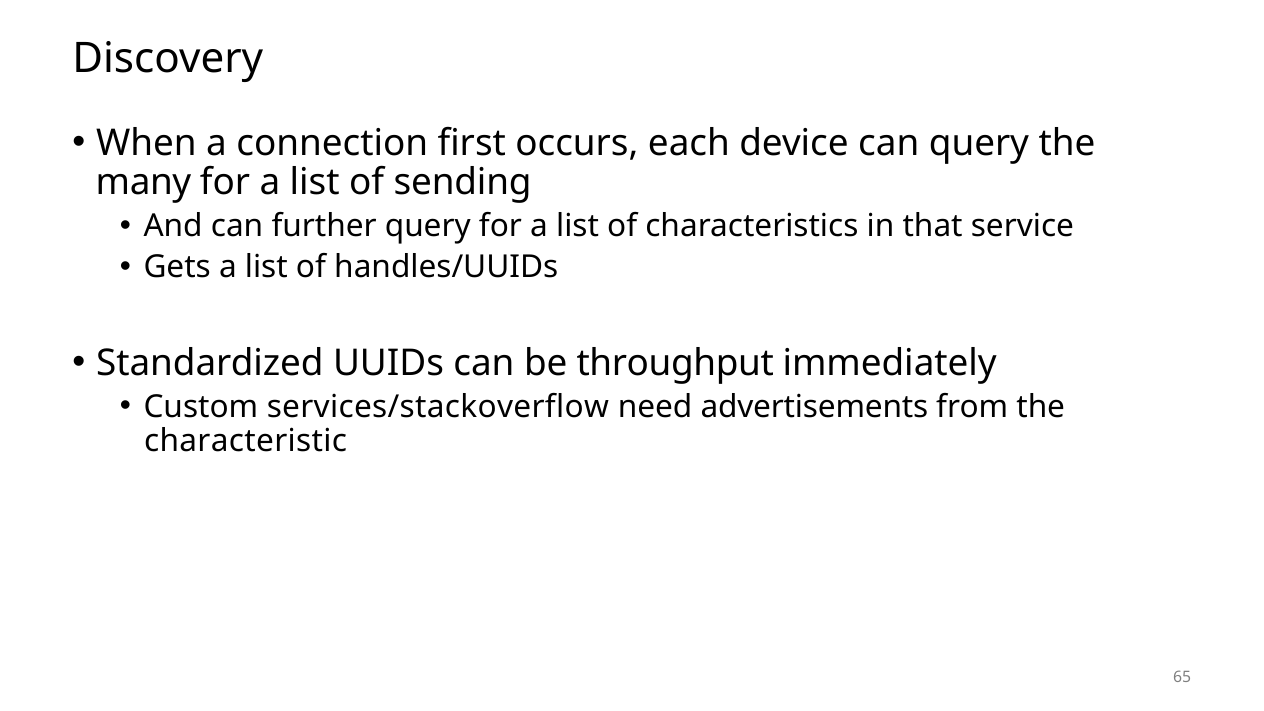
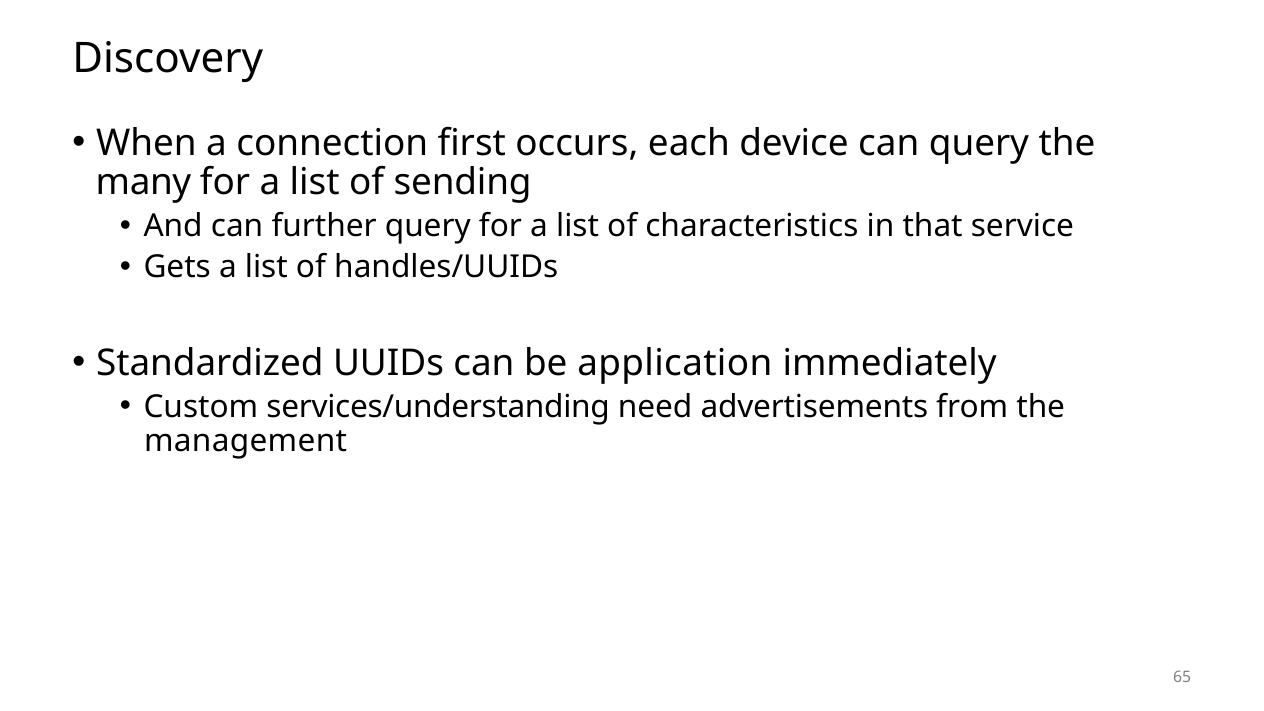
throughput: throughput -> application (675, 363)
services/stackoverflow: services/stackoverflow -> services/understanding (438, 407)
characteristic: characteristic -> management (246, 441)
